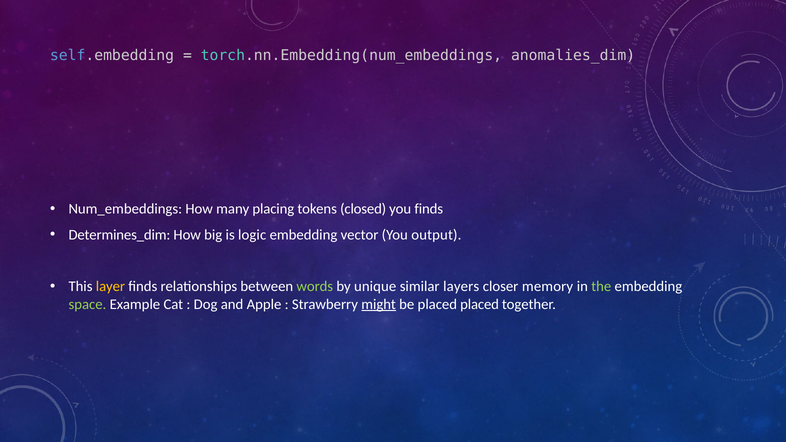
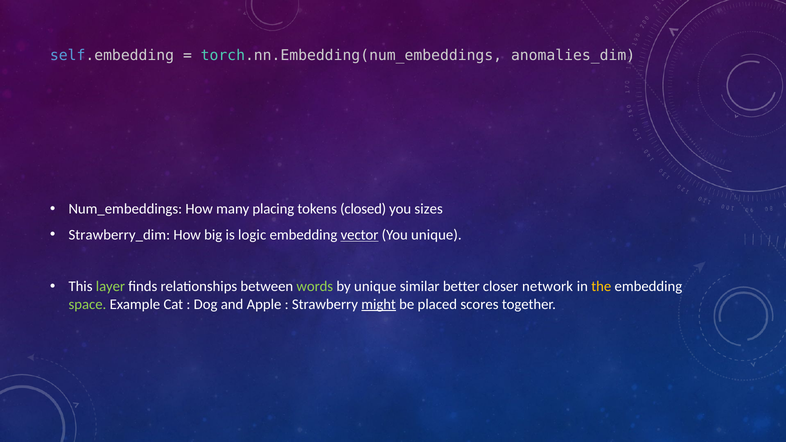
you finds: finds -> sizes (429, 209)
Determines_dim: Determines_dim -> Strawberry_dim (119, 235)
vector underline: none -> present (360, 235)
You output: output -> unique (436, 235)
layer colour: yellow -> light green (110, 287)
layers: layers -> better (461, 287)
memory: memory -> network (548, 287)
the colour: light green -> yellow (601, 287)
placed placed: placed -> scores (479, 304)
